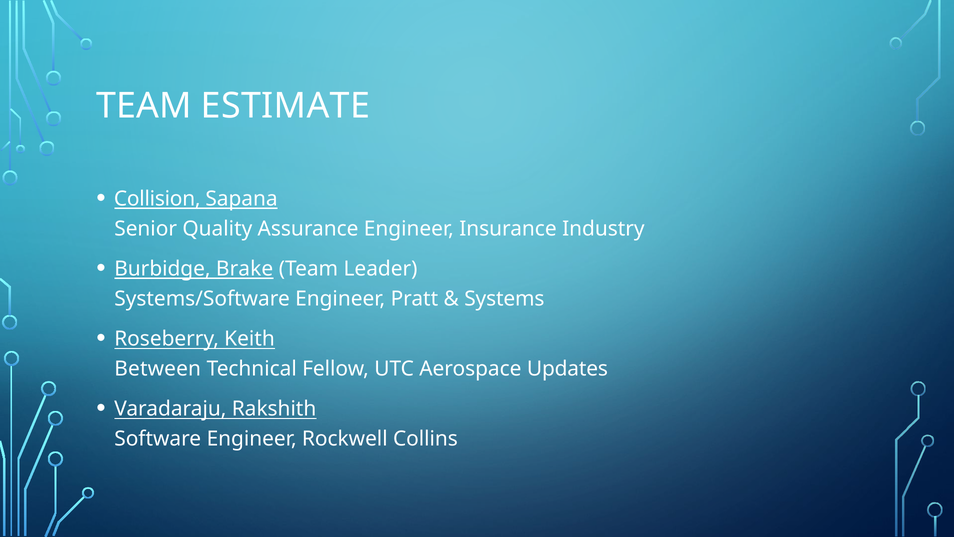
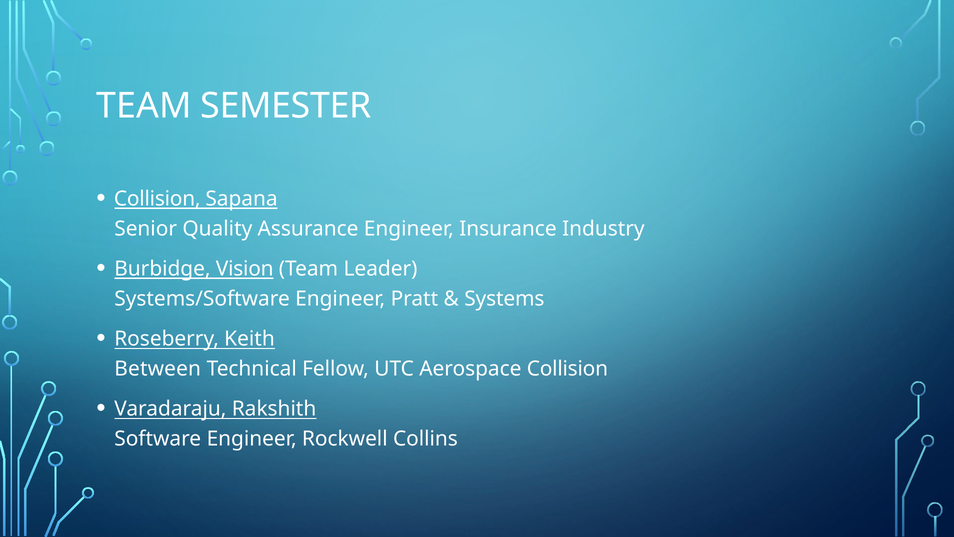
ESTIMATE: ESTIMATE -> SEMESTER (286, 106)
Brake: Brake -> Vision (245, 269)
Aerospace Updates: Updates -> Collision (567, 369)
